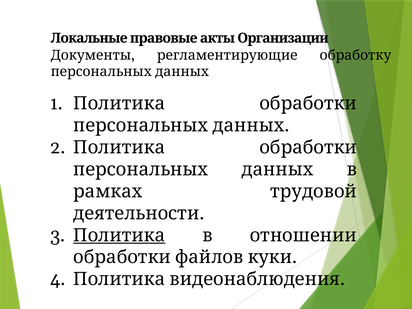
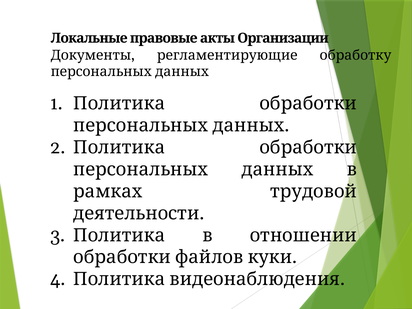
Политика underline: present -> none (119, 235)
